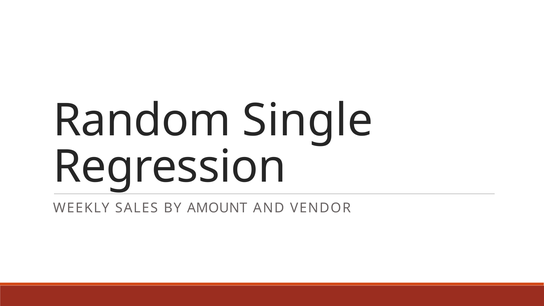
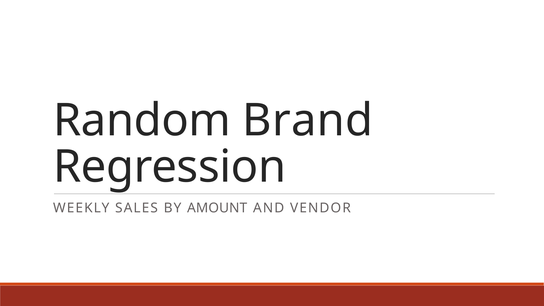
Single: Single -> Brand (308, 120)
